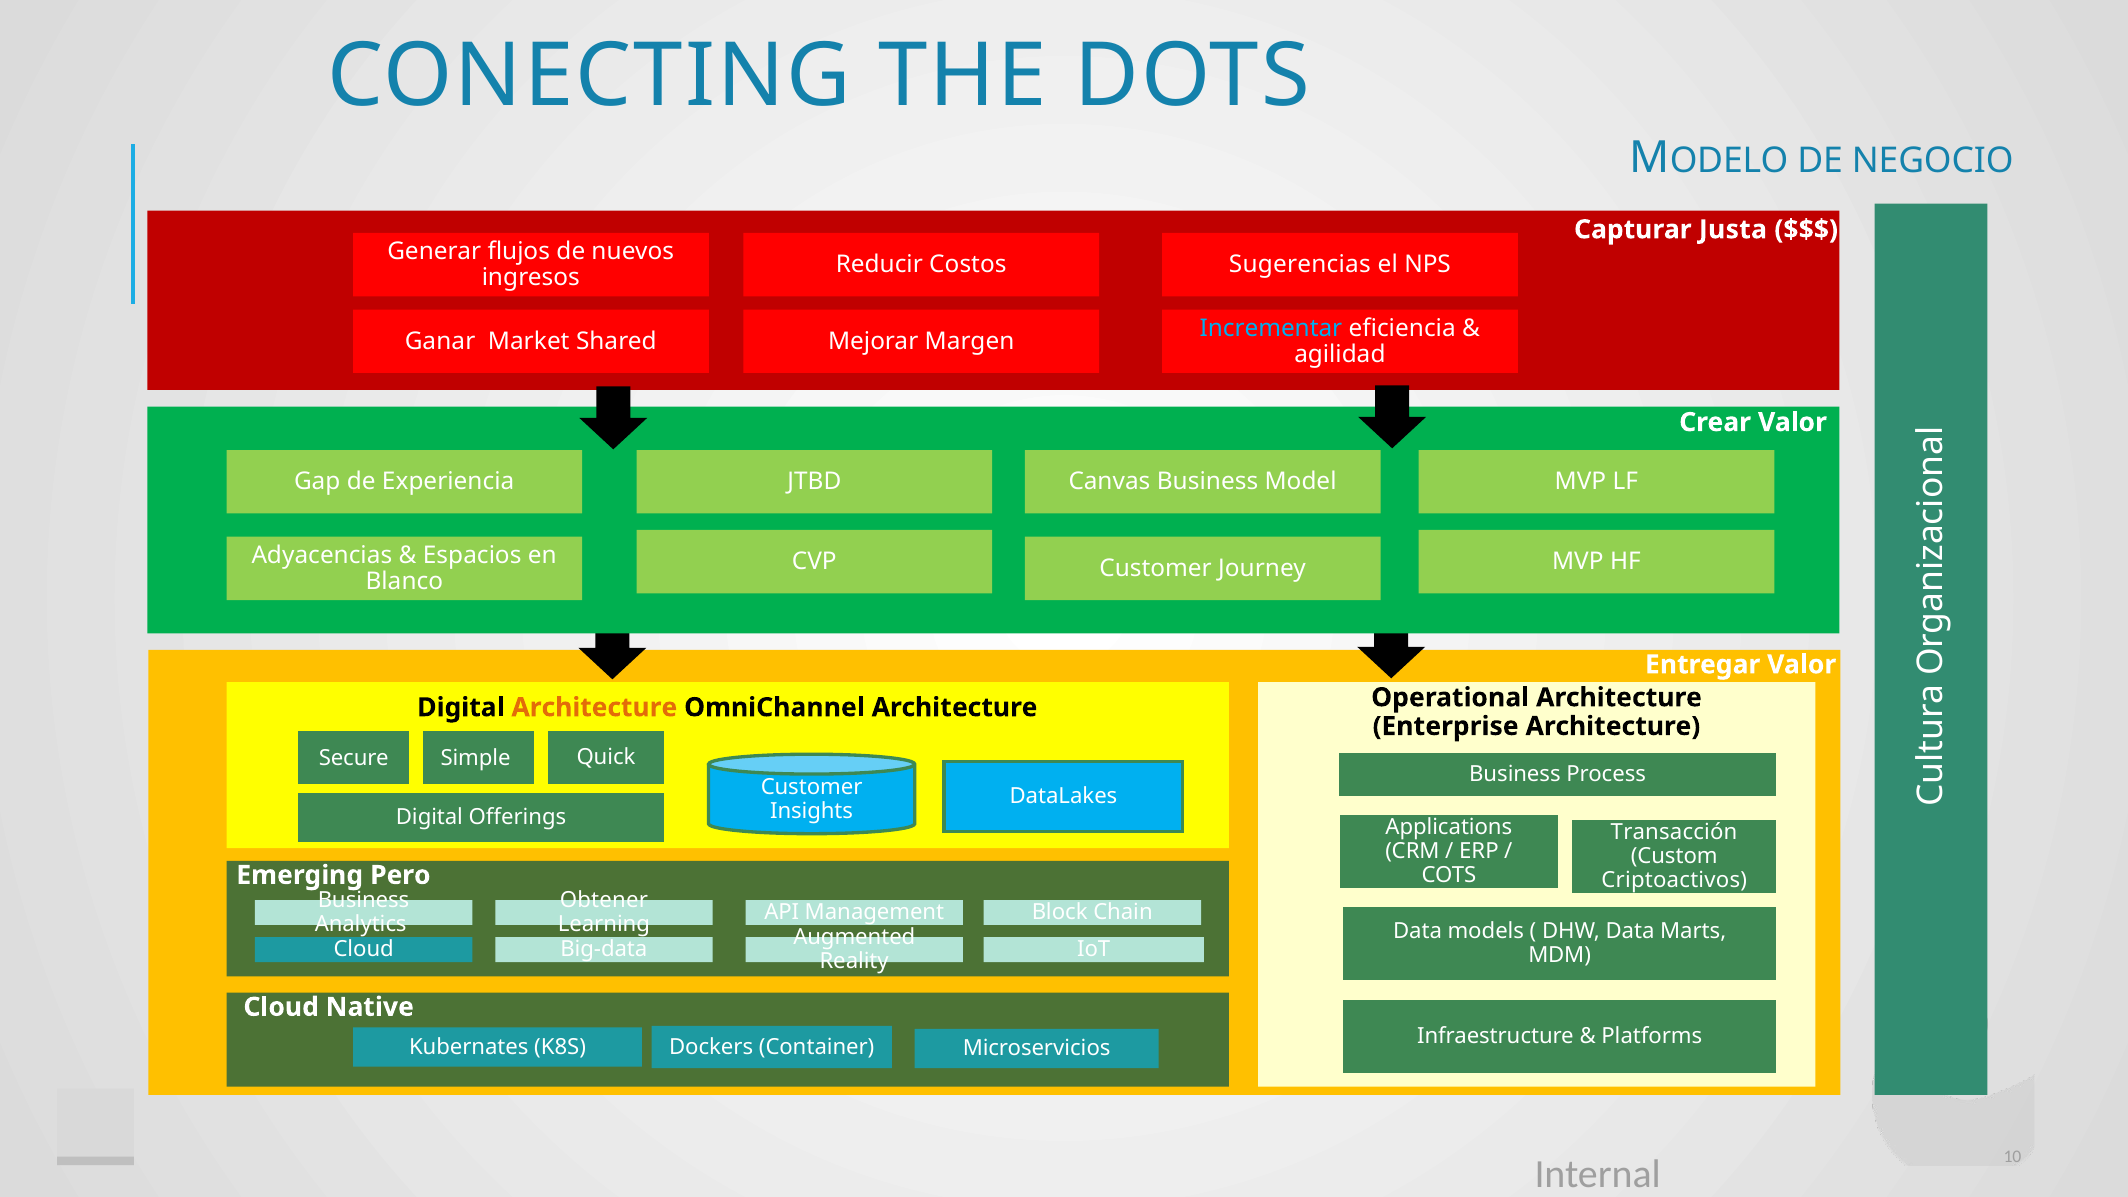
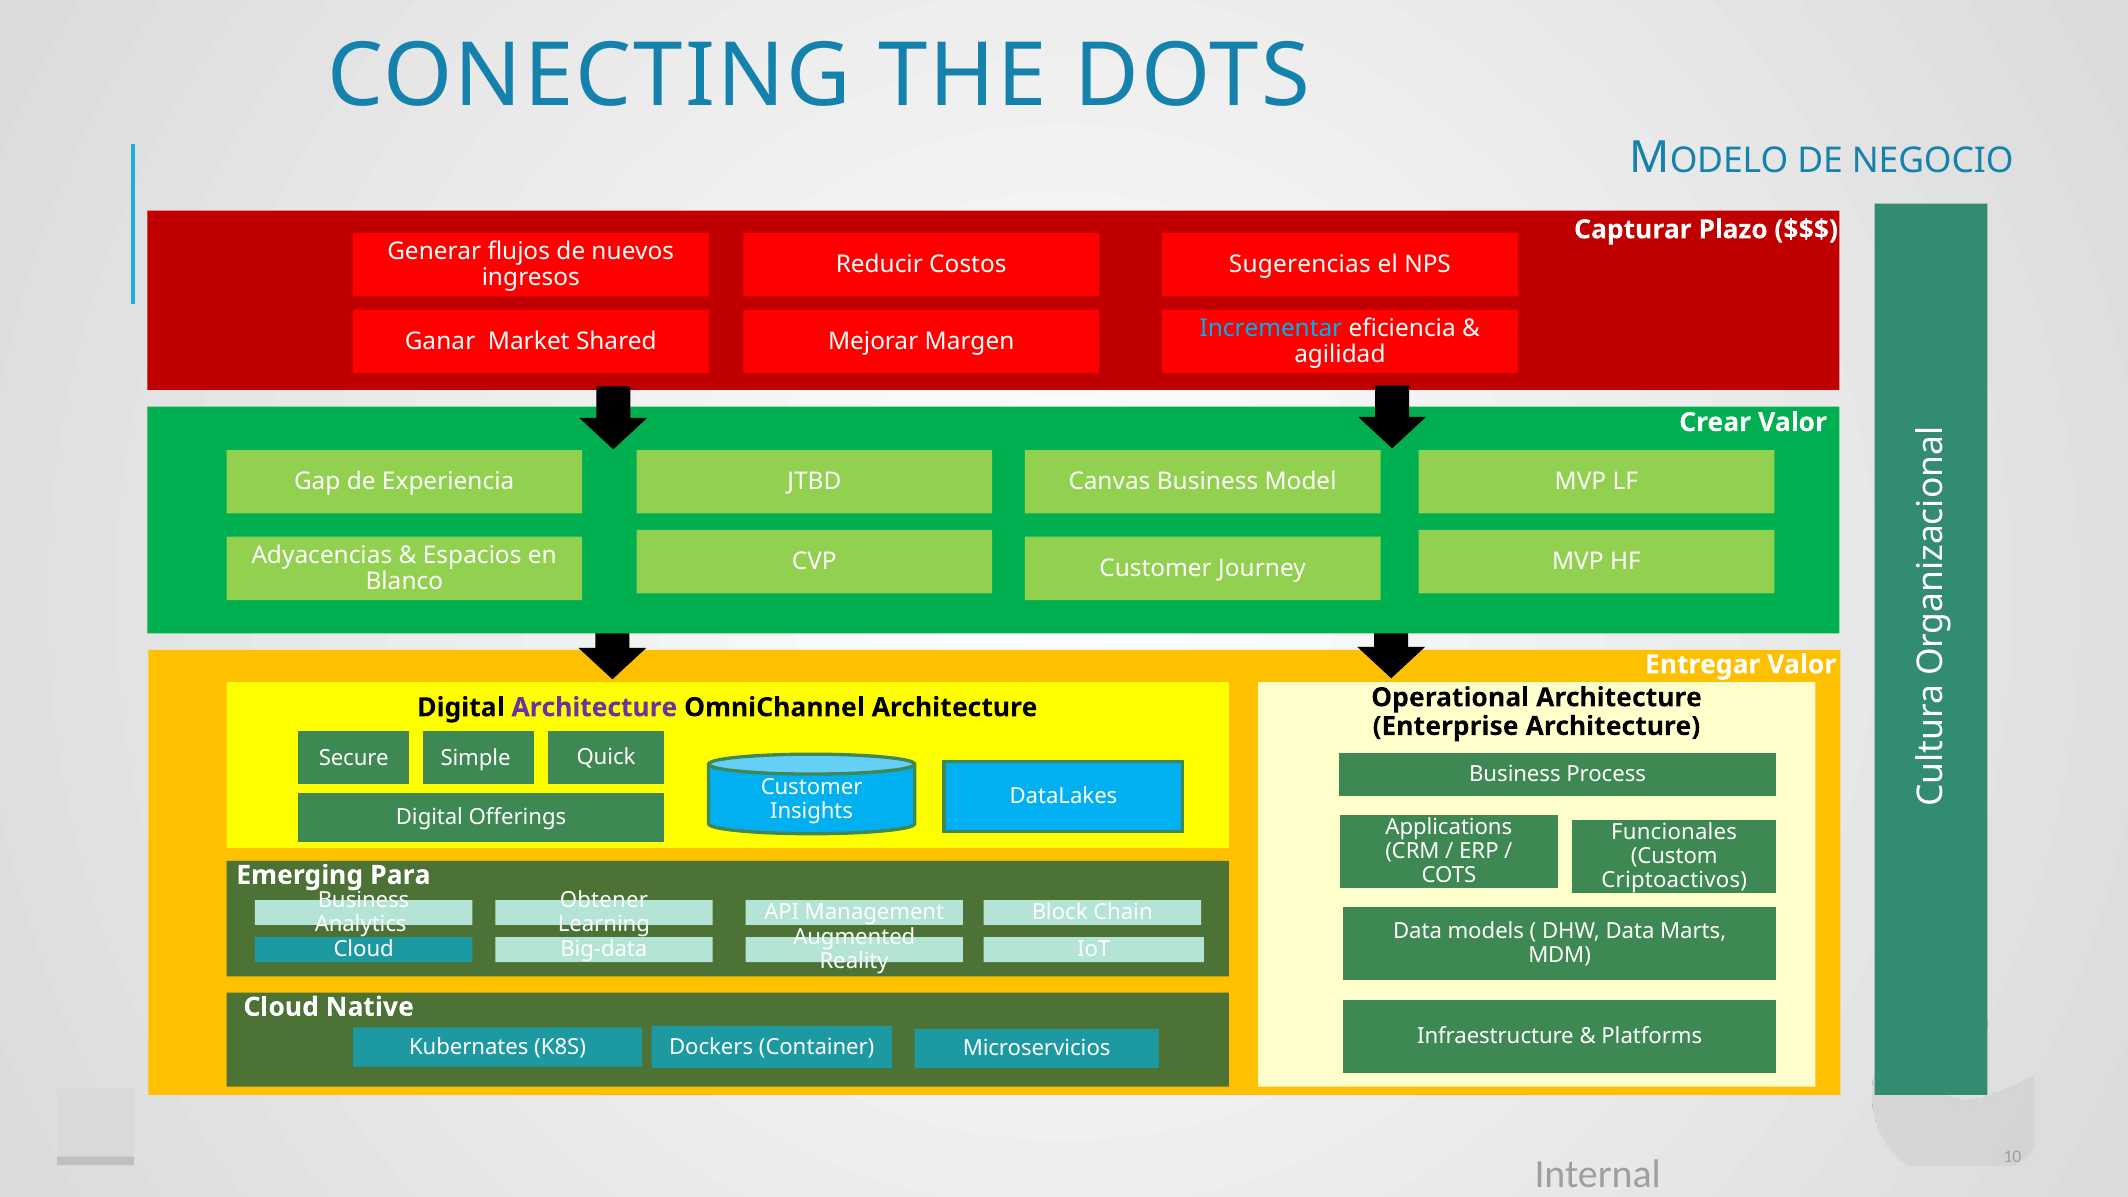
Justa: Justa -> Plazo (1733, 230)
Architecture colour: orange -> purple (594, 707)
Transacción: Transacción -> Funcionales (1674, 832)
Pero: Pero -> Para (400, 875)
